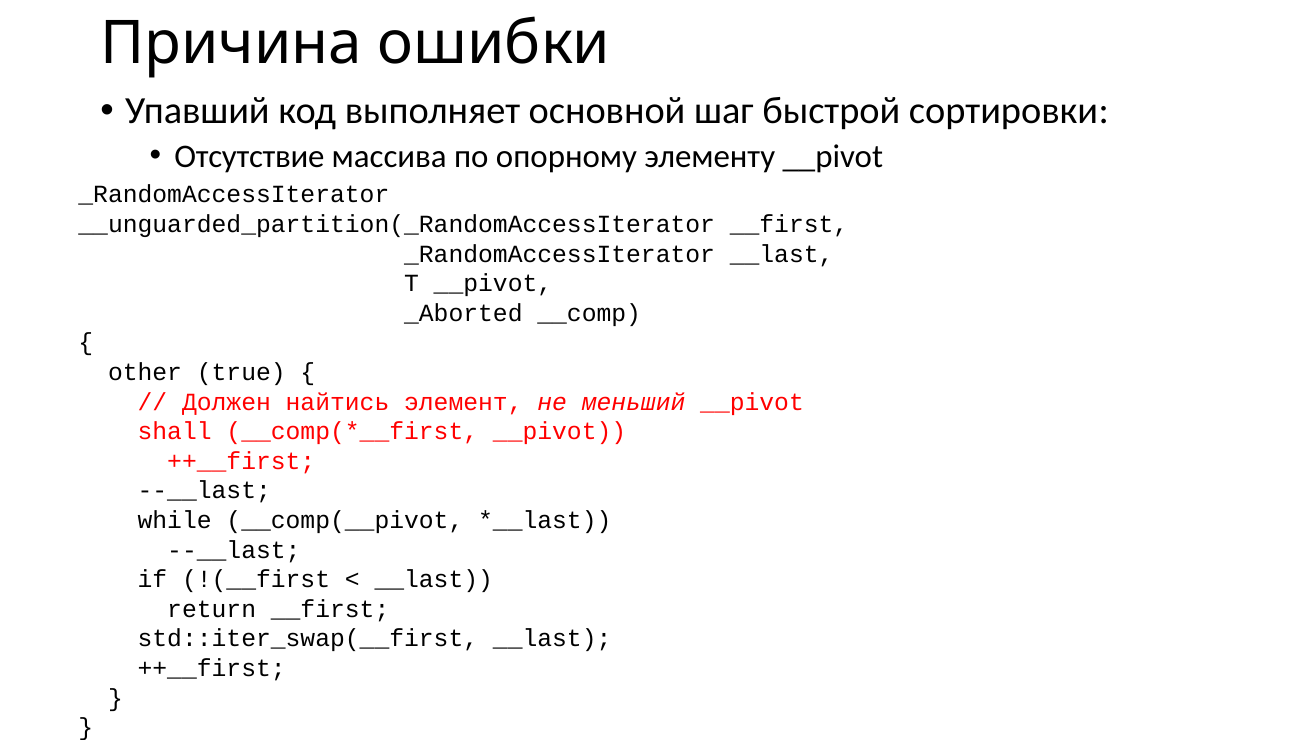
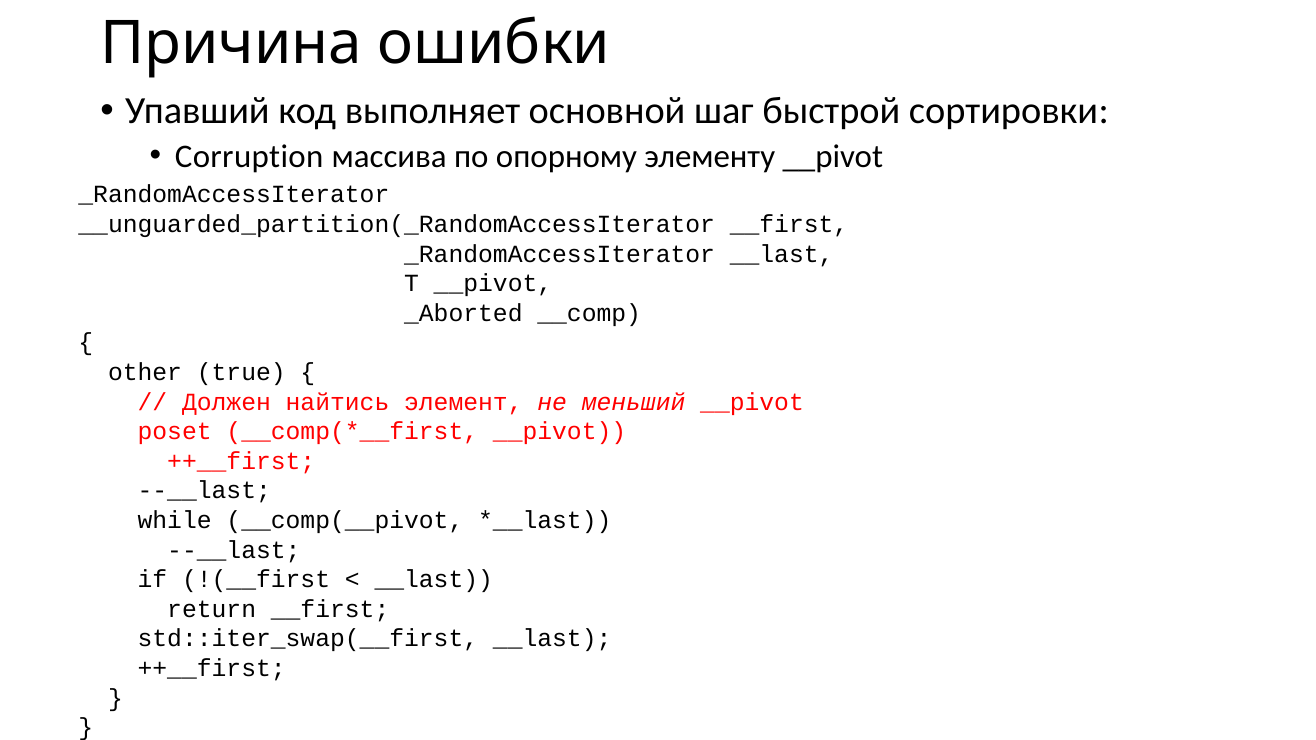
Отсутствие: Отсутствие -> Corruption (249, 156)
shall: shall -> poset (175, 432)
